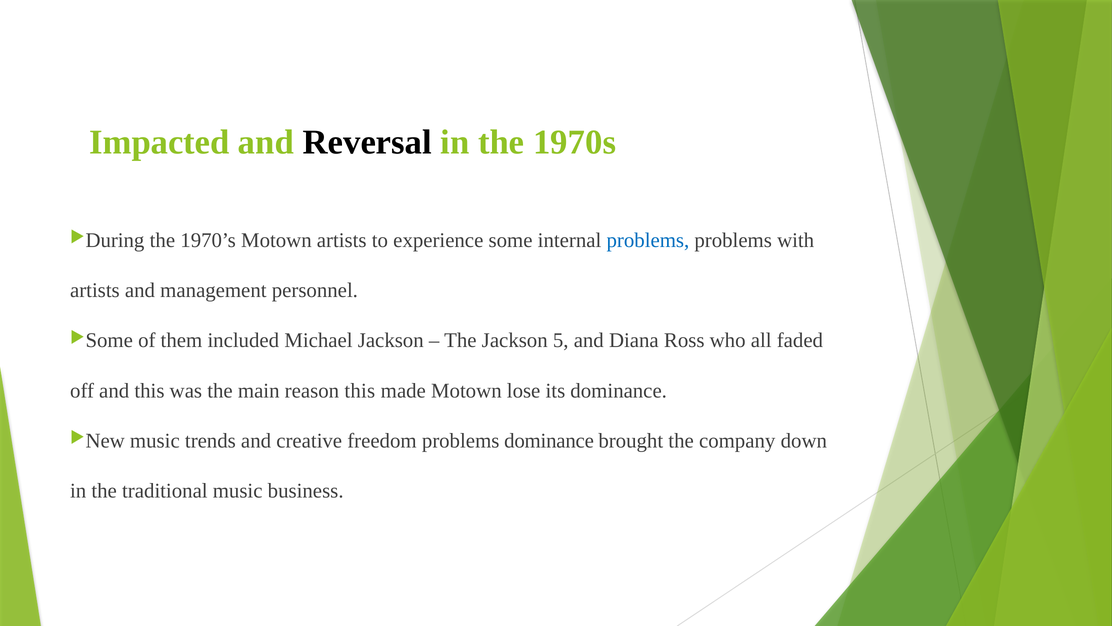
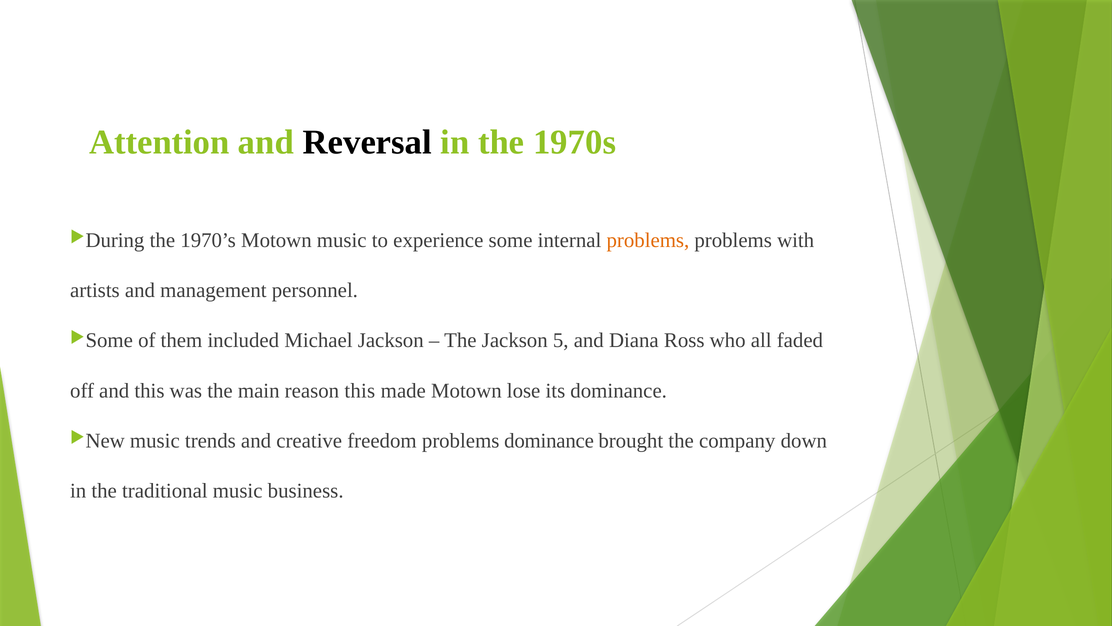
Impacted: Impacted -> Attention (159, 142)
Motown artists: artists -> music (342, 240)
problems colour: blue -> orange (648, 240)
